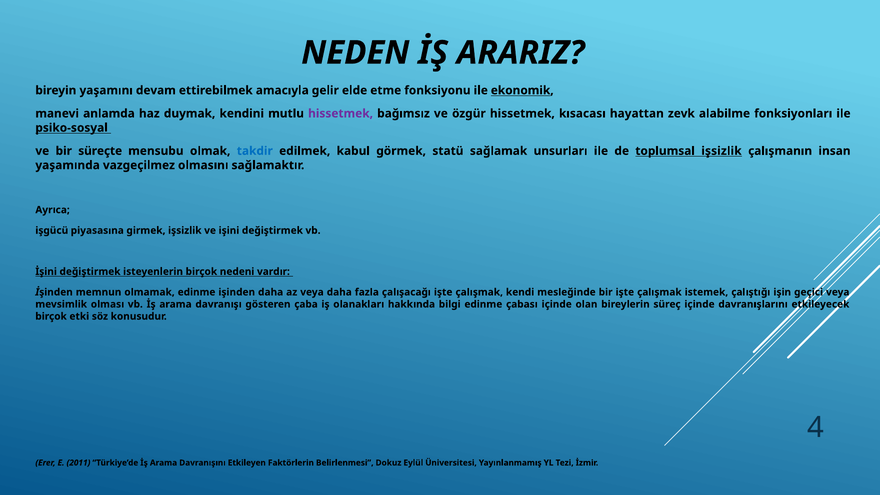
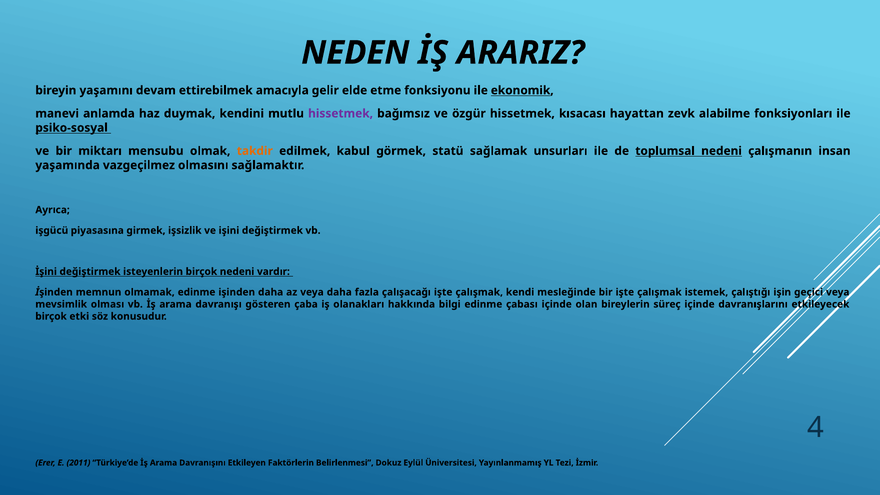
süreçte: süreçte -> miktarı (100, 151)
takdir colour: blue -> orange (255, 151)
toplumsal işsizlik: işsizlik -> nedeni (722, 151)
